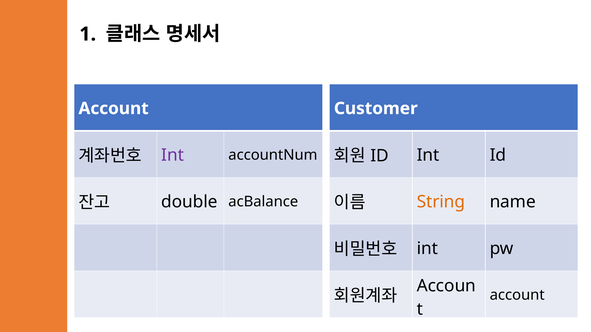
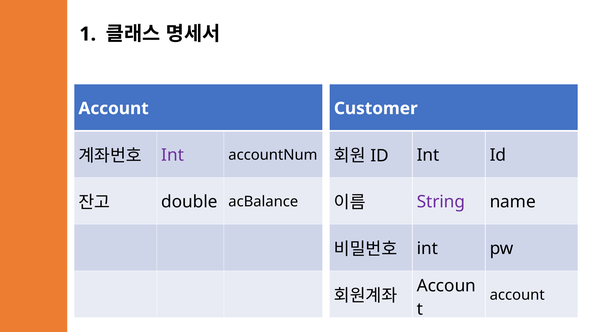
String colour: orange -> purple (441, 202)
